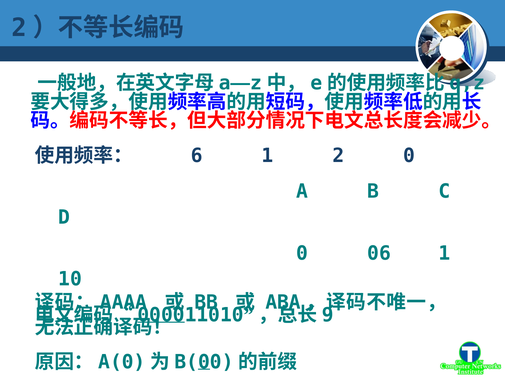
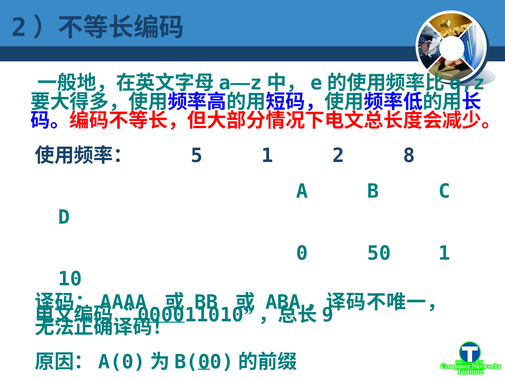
6: 6 -> 5 (197, 156)
2 0: 0 -> 8 (409, 156)
06: 06 -> 50 (379, 253)
